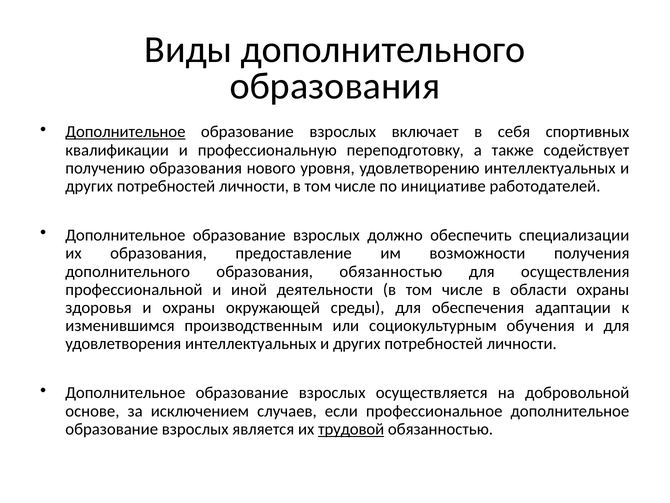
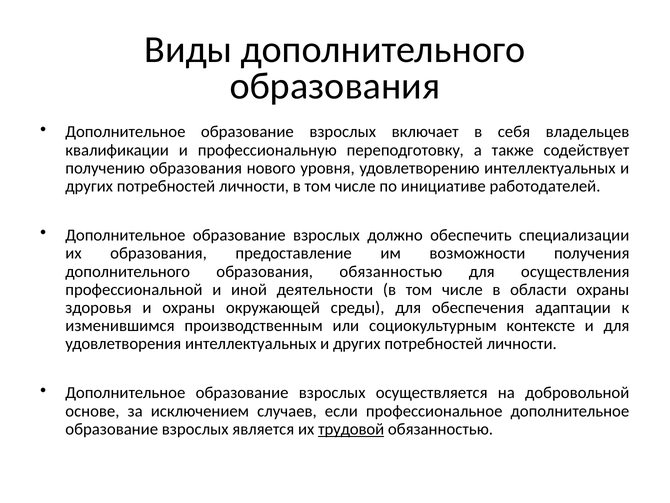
Дополнительное underline: present -> none (125, 132)
спортивных: спортивных -> владельцев (587, 132)
обучения: обучения -> контексте (541, 325)
